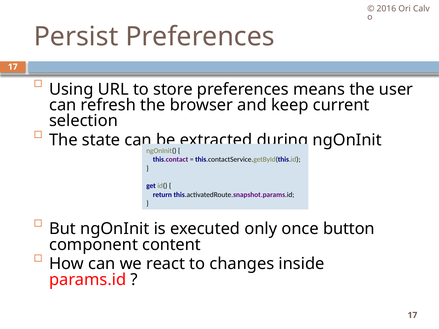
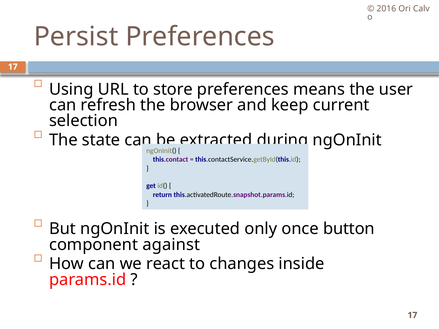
content: content -> against (171, 245)
